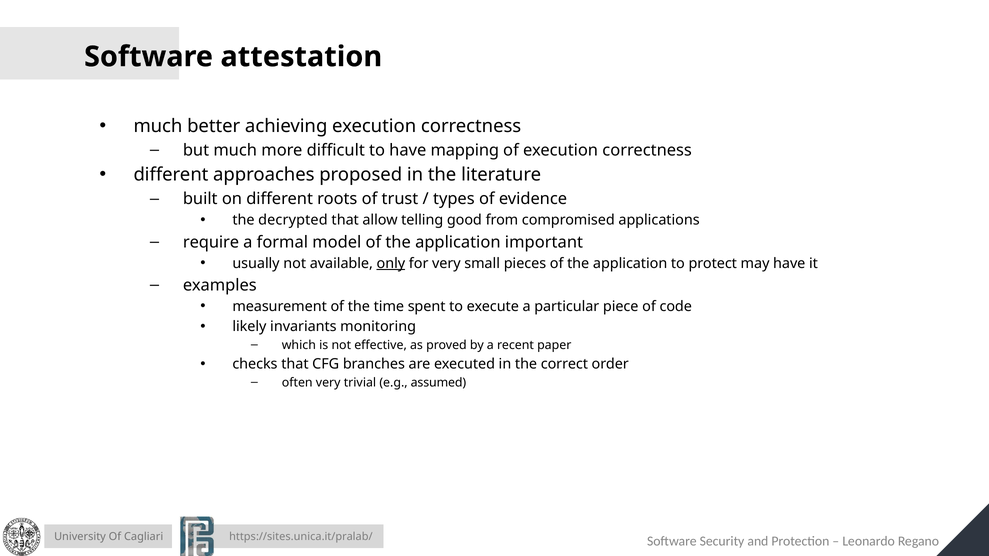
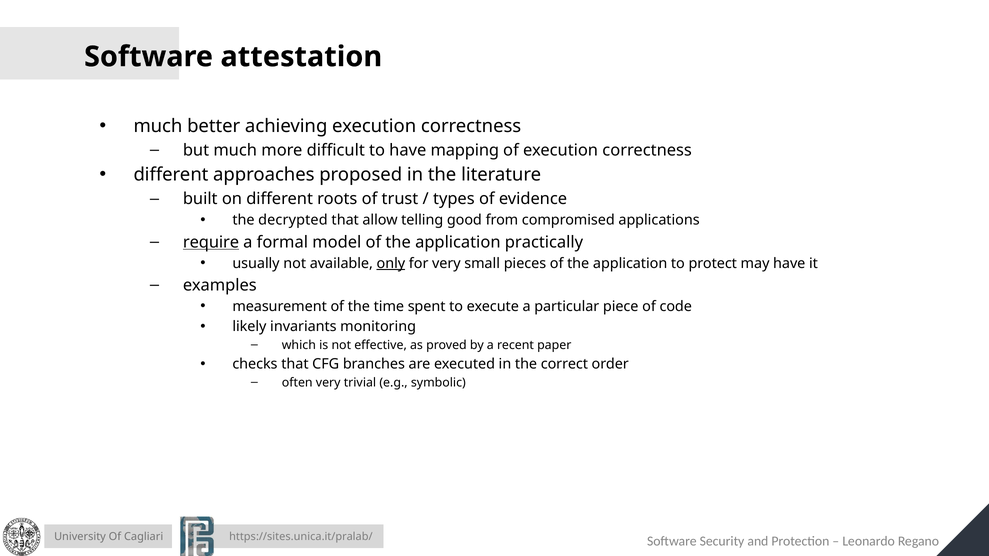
require underline: none -> present (211, 242)
important: important -> practically (544, 242)
assumed: assumed -> symbolic (438, 383)
